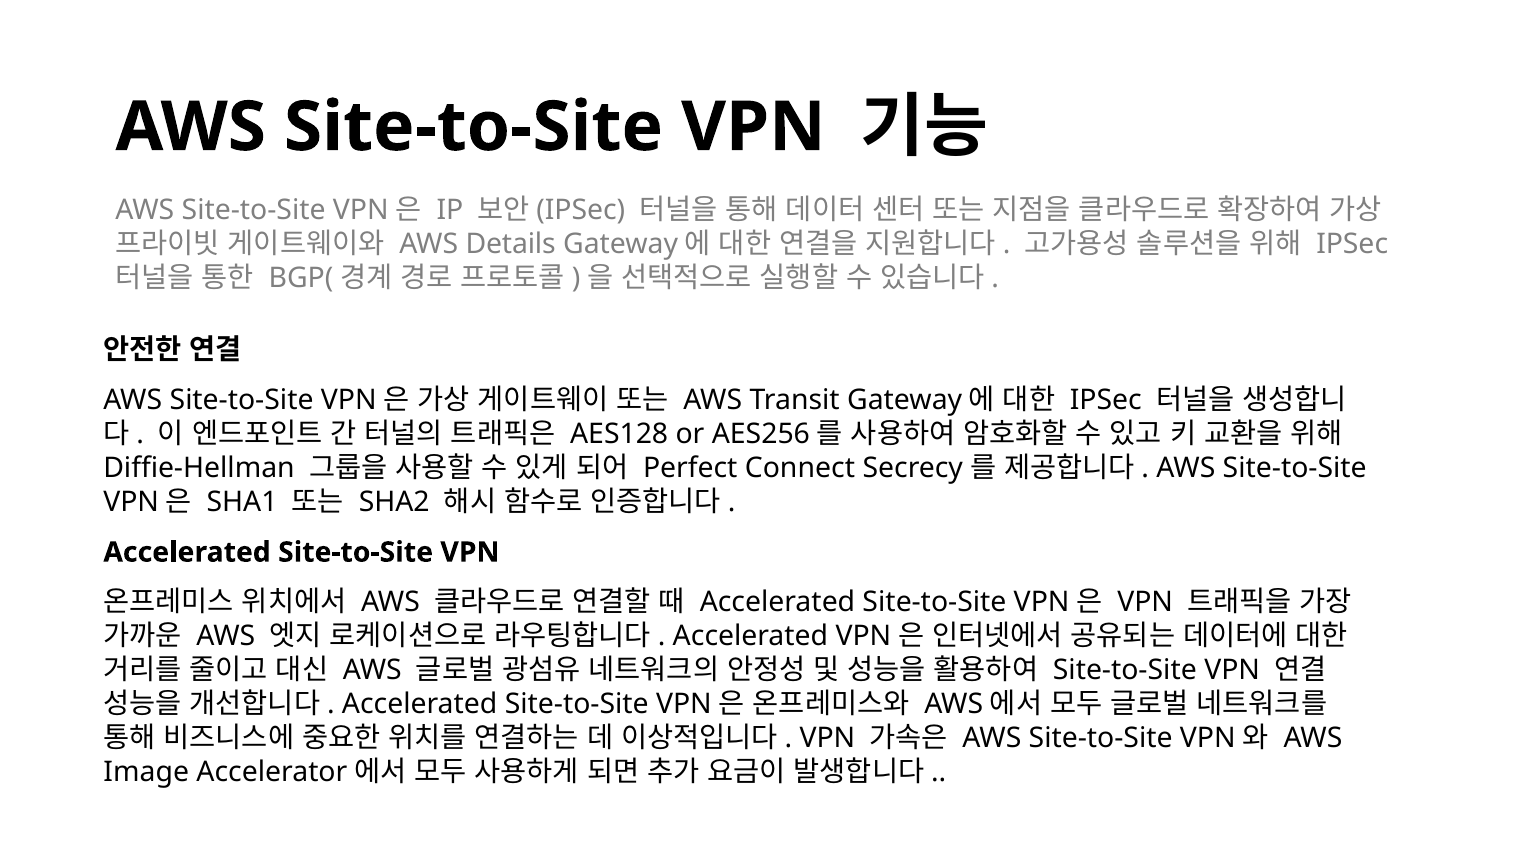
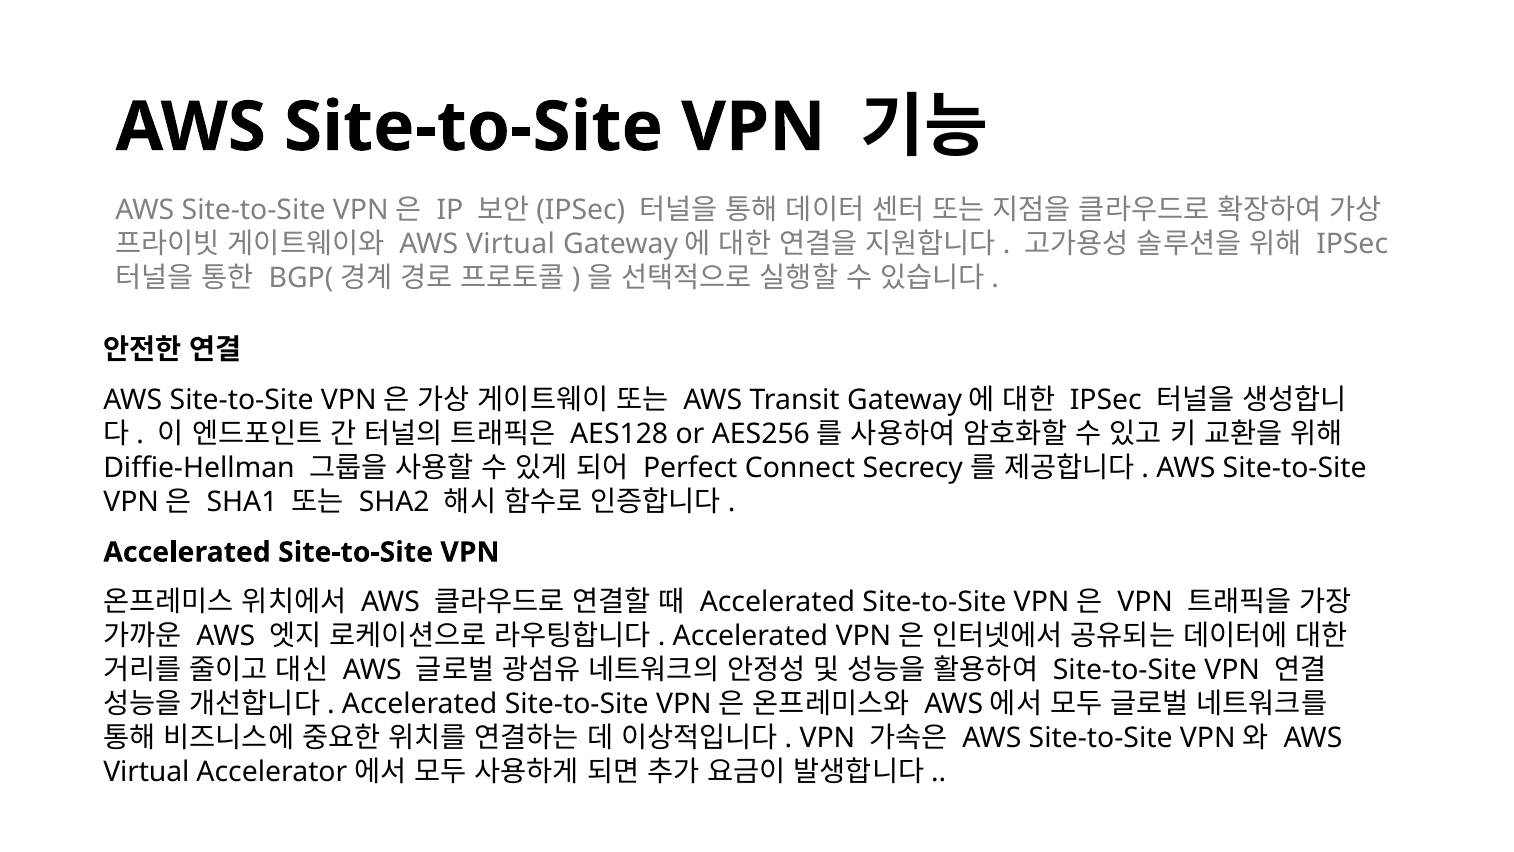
Details: Details -> Virtual (510, 244)
Image: Image -> Virtual (146, 772)
